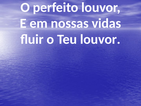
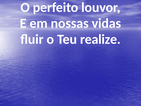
Teu louvor: louvor -> realize (100, 39)
